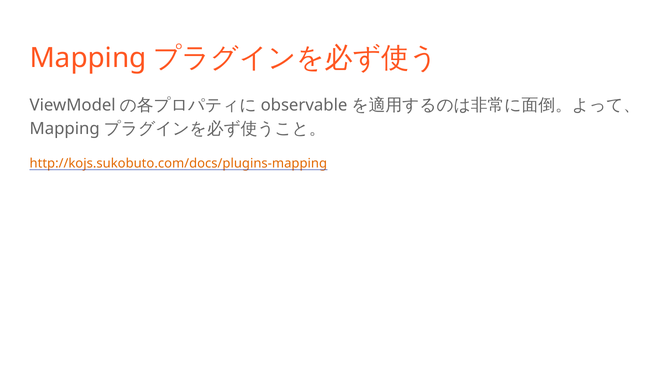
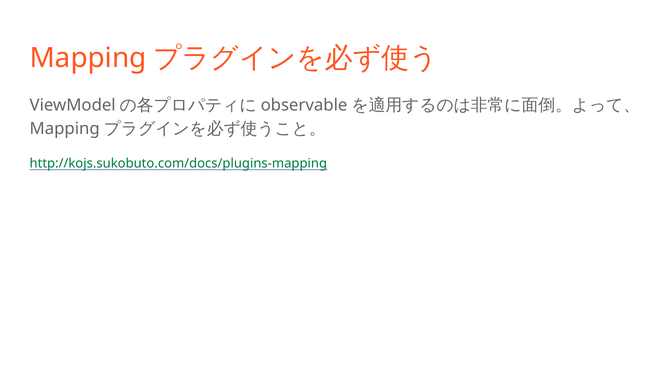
http://kojs.sukobuto.com/docs/plugins-mapping colour: orange -> green (178, 164)
